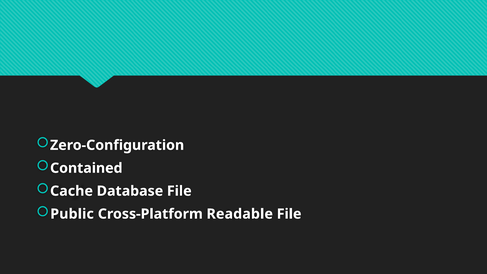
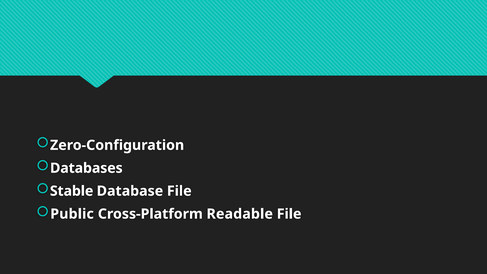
Contained: Contained -> Databases (86, 168)
Cache: Cache -> Stable (72, 191)
